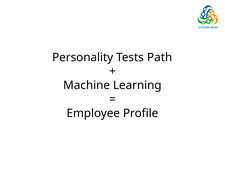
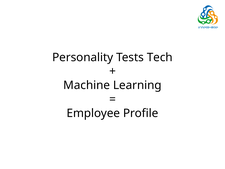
Path: Path -> Tech (160, 57)
